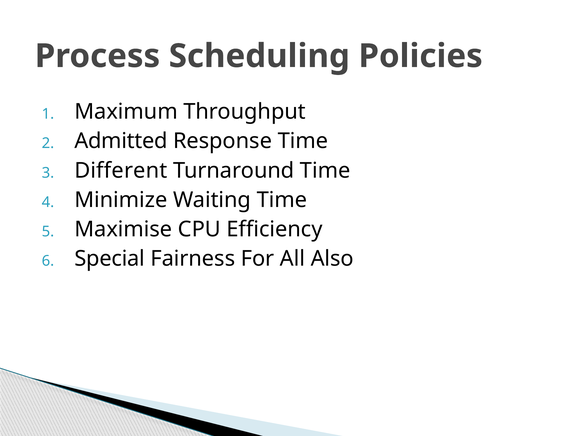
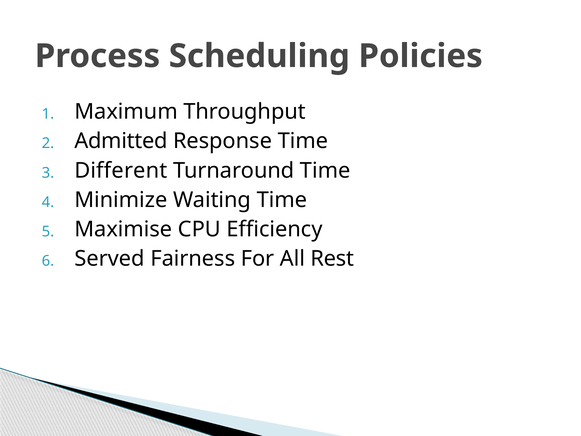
Special: Special -> Served (110, 259)
Also: Also -> Rest (332, 259)
